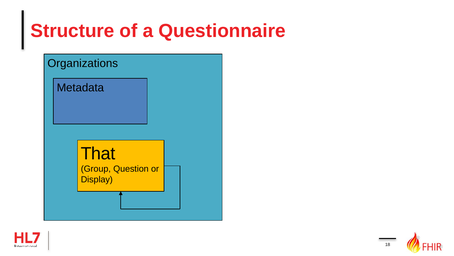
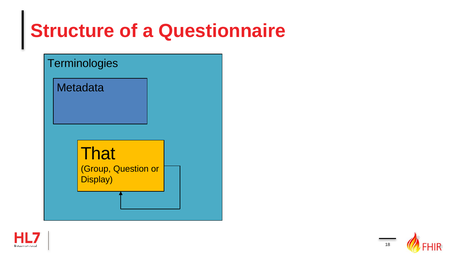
Organizations: Organizations -> Terminologies (83, 63)
